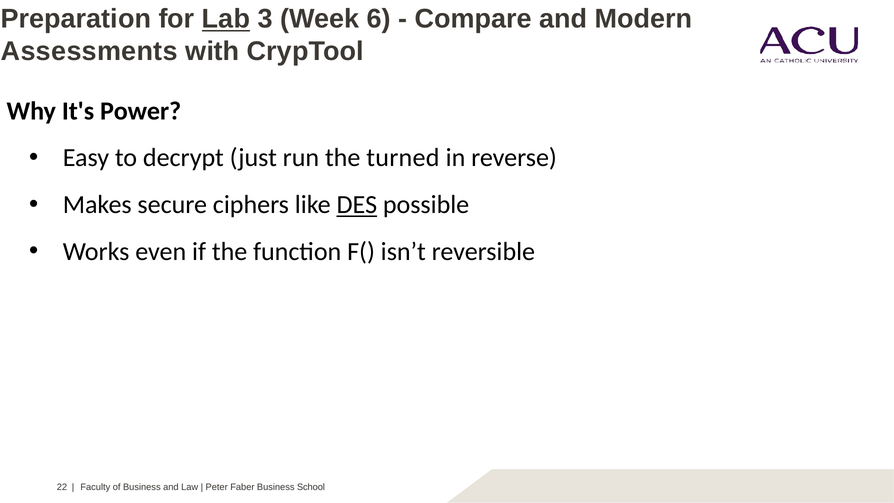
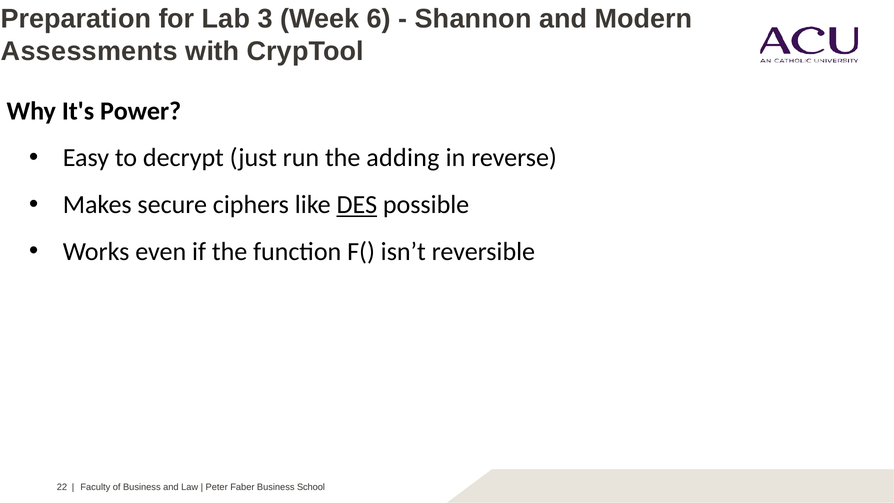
Lab underline: present -> none (226, 19)
Compare: Compare -> Shannon (473, 19)
turned: turned -> adding (403, 158)
